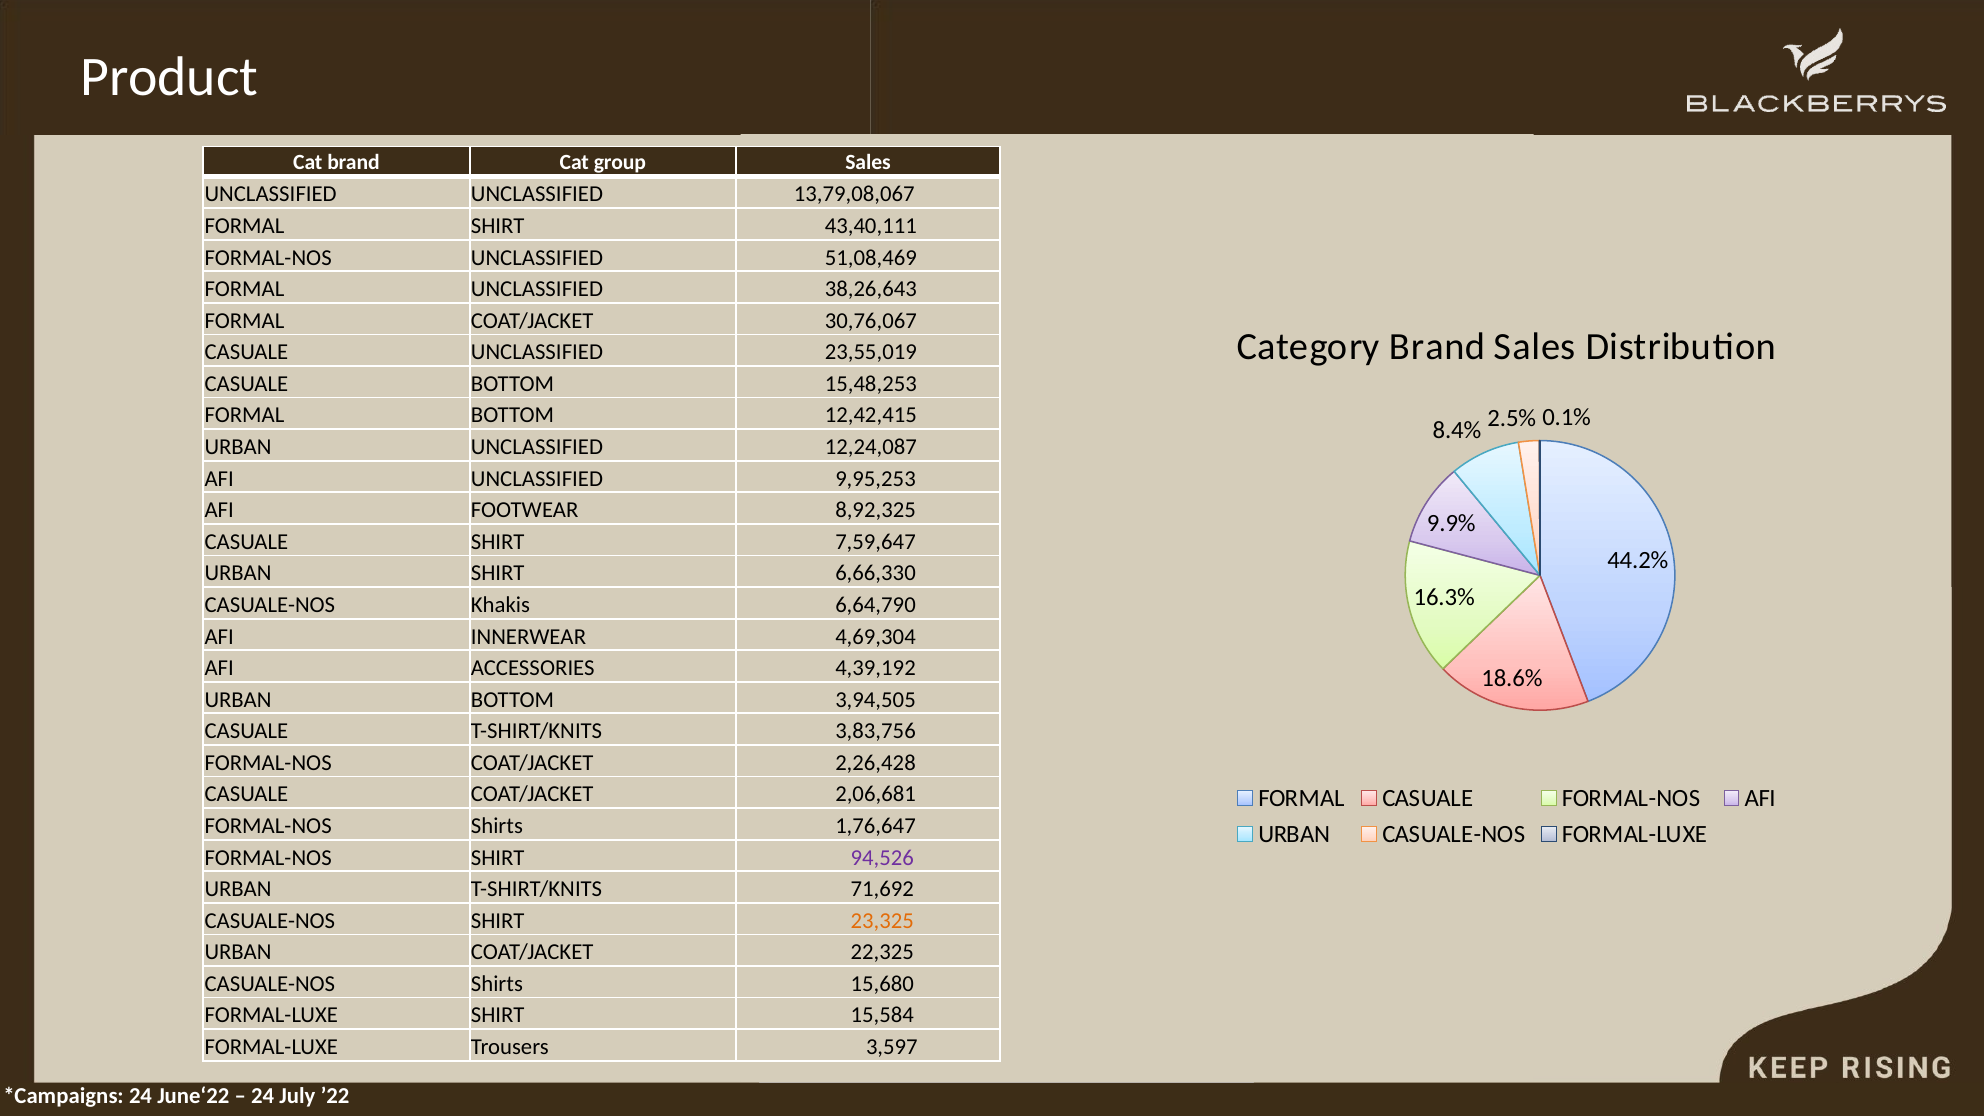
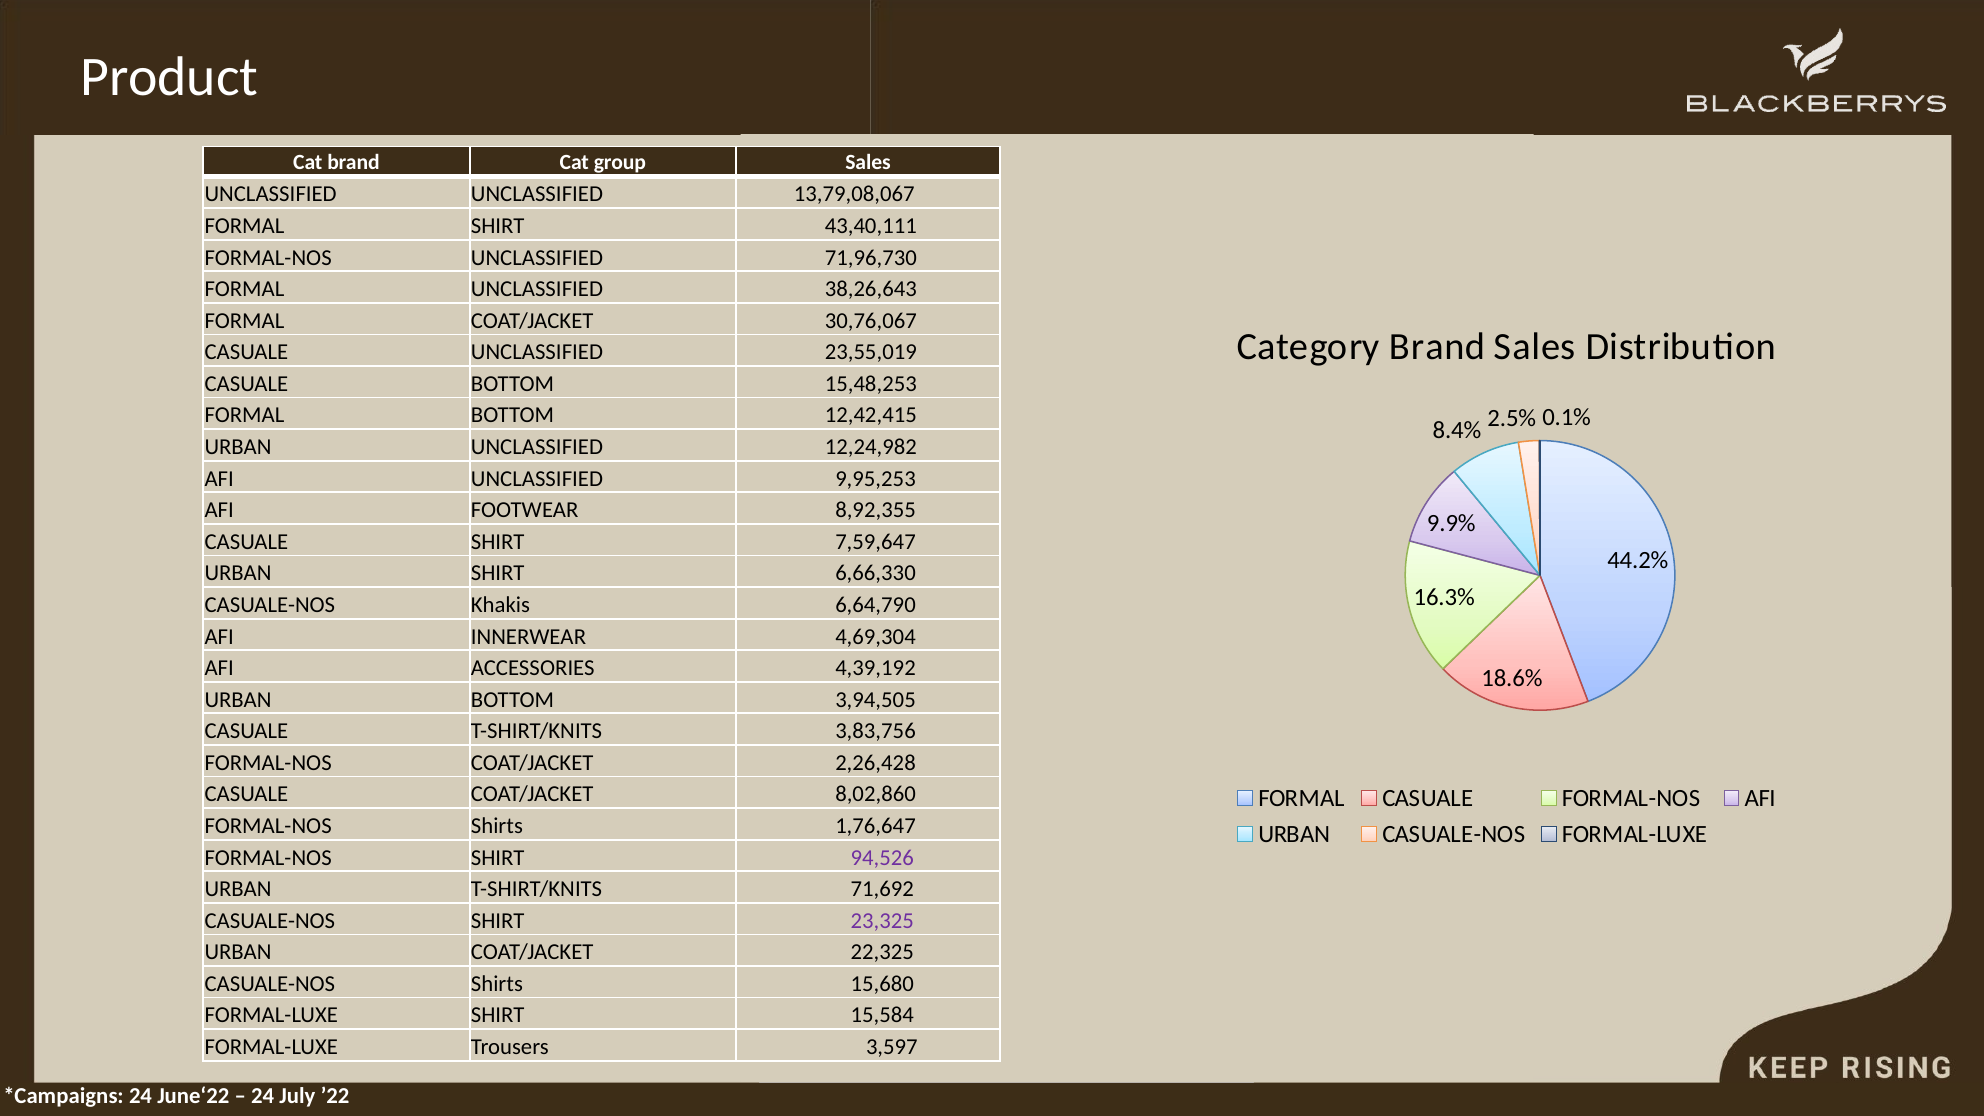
51,08,469: 51,08,469 -> 71,96,730 (871, 258)
12,24,087: 12,24,087 -> 12,24,982 (871, 447)
8,92,325: 8,92,325 -> 8,92,355 (876, 510)
2,06,681: 2,06,681 -> 8,02,860 (876, 794)
23,325 colour: orange -> purple (882, 921)
